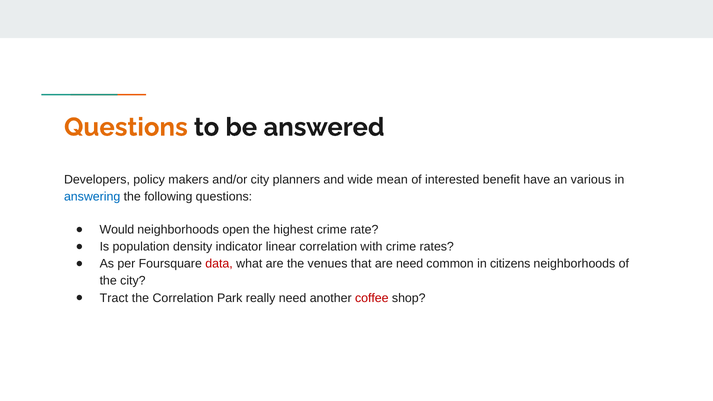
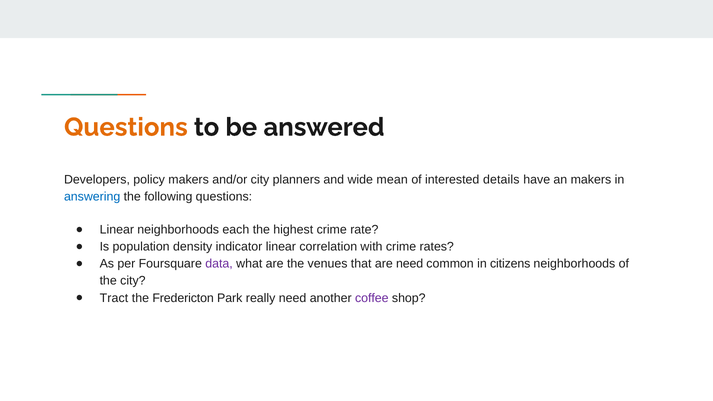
benefit: benefit -> details (501, 180)
an various: various -> makers (591, 180)
Would: Would -> Linear (117, 230)
open: open -> each (236, 230)
data colour: red -> purple (219, 264)
the Correlation: Correlation -> Fredericton (183, 298)
coffee colour: red -> purple (372, 298)
